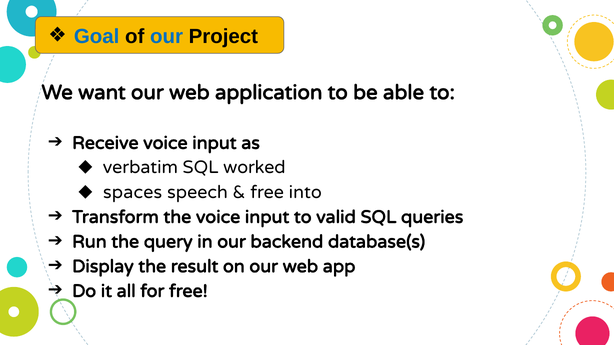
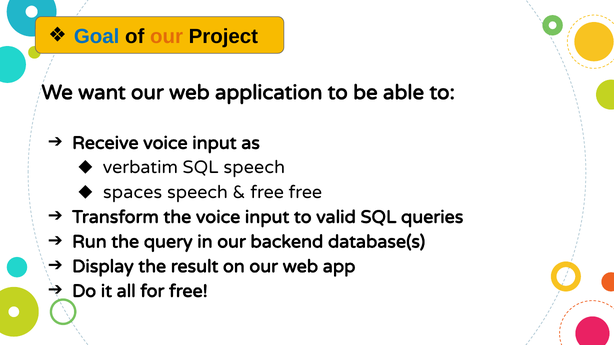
our colour: blue -> orange (167, 36)
SQL worked: worked -> speech (254, 168)
free into: into -> free (305, 192)
